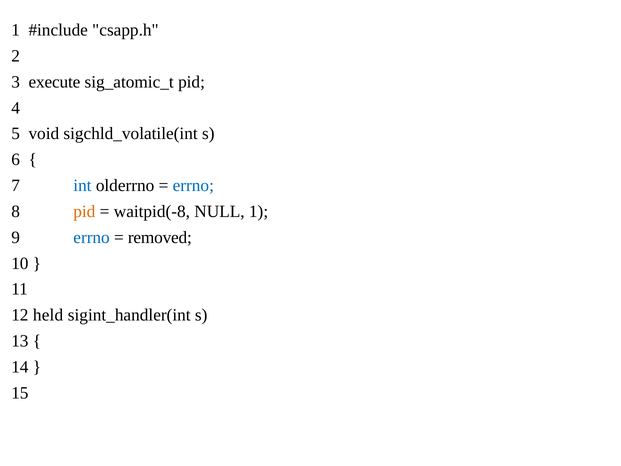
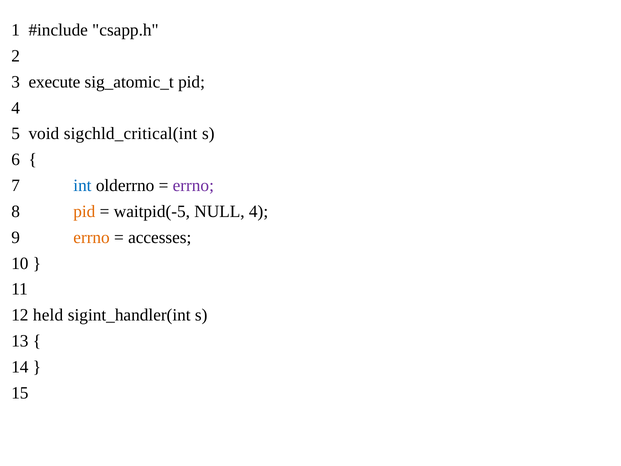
sigchld_volatile(int: sigchld_volatile(int -> sigchld_critical(int (131, 134)
errno colour: blue -> purple (193, 185)
waitpid(-8: waitpid(-8 -> waitpid(-5 (152, 211)
NULL 1: 1 -> 4 (259, 211)
errno colour: blue -> orange (92, 237)
removed: removed -> accesses (160, 237)
